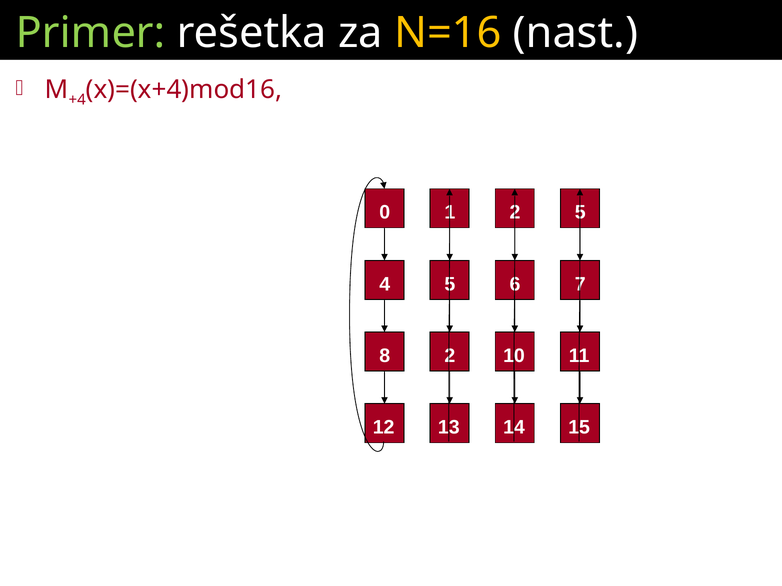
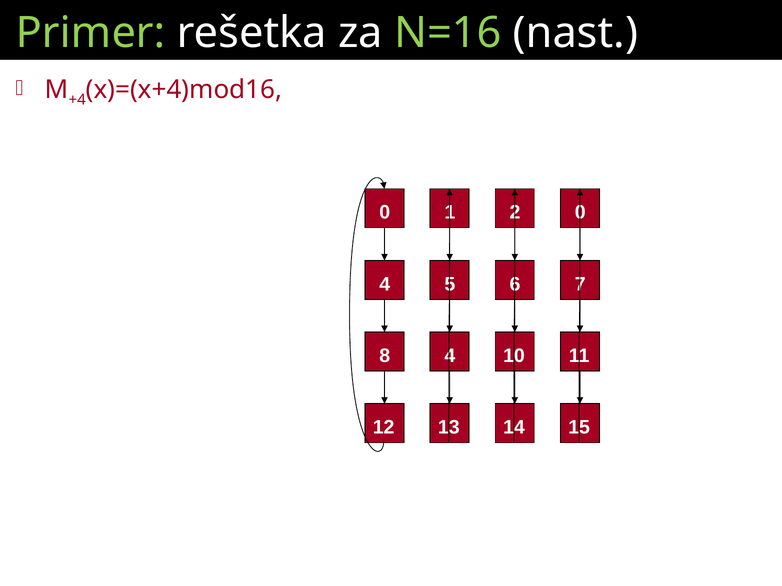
N=16 colour: yellow -> light green (448, 33)
2 5: 5 -> 0 (580, 213)
8 2: 2 -> 4 (450, 356)
